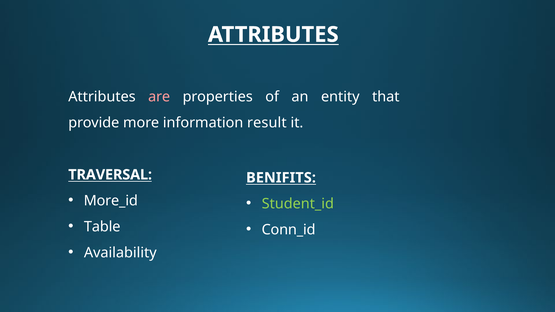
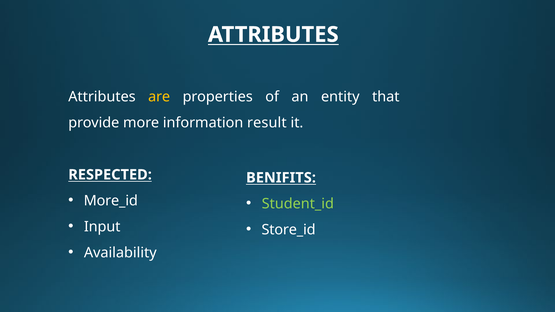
are colour: pink -> yellow (159, 97)
TRAVERSAL: TRAVERSAL -> RESPECTED (110, 175)
Table: Table -> Input (102, 227)
Conn_id: Conn_id -> Store_id (289, 230)
